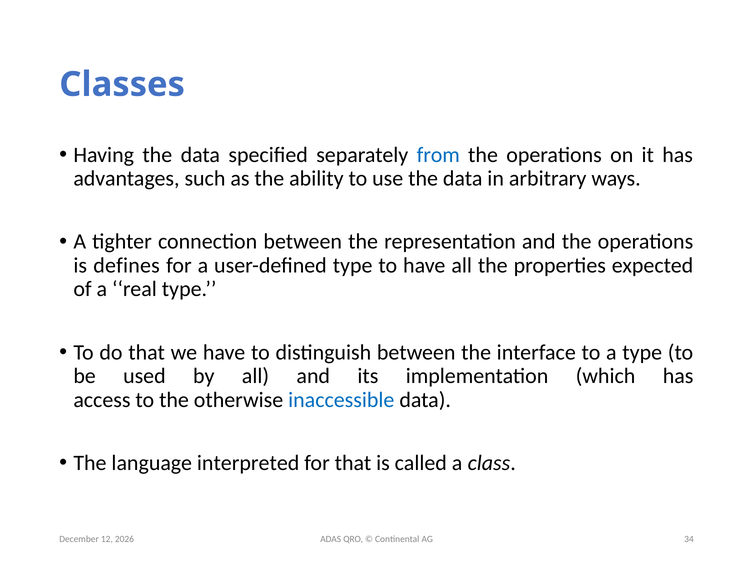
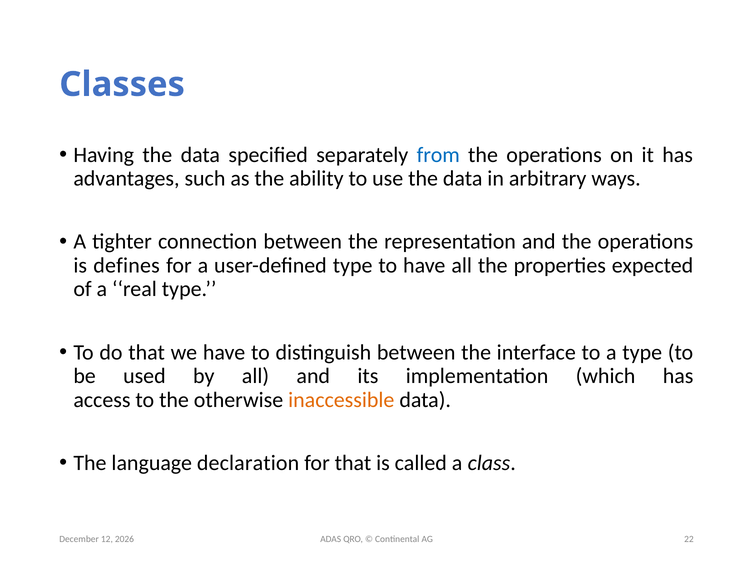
inaccessible colour: blue -> orange (341, 400)
interpreted: interpreted -> declaration (248, 463)
34: 34 -> 22 (689, 539)
